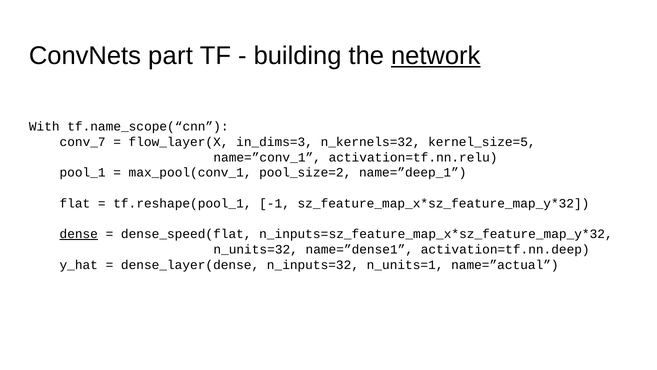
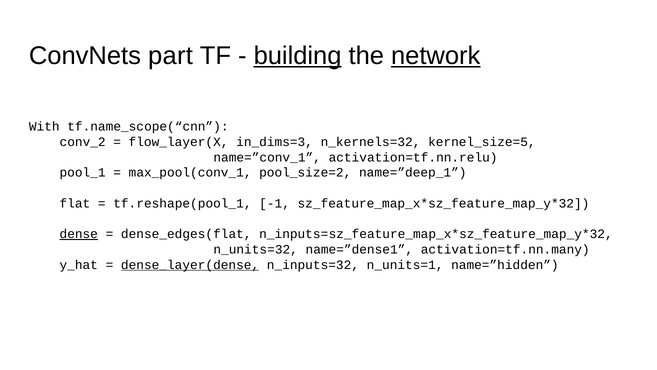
building underline: none -> present (298, 56)
conv_7: conv_7 -> conv_2 (83, 142)
dense_speed(flat: dense_speed(flat -> dense_edges(flat (186, 234)
activation=tf.nn.deep: activation=tf.nn.deep -> activation=tf.nn.many (505, 249)
dense_layer(dense underline: none -> present (190, 265)
name=”actual: name=”actual -> name=”hidden (505, 265)
